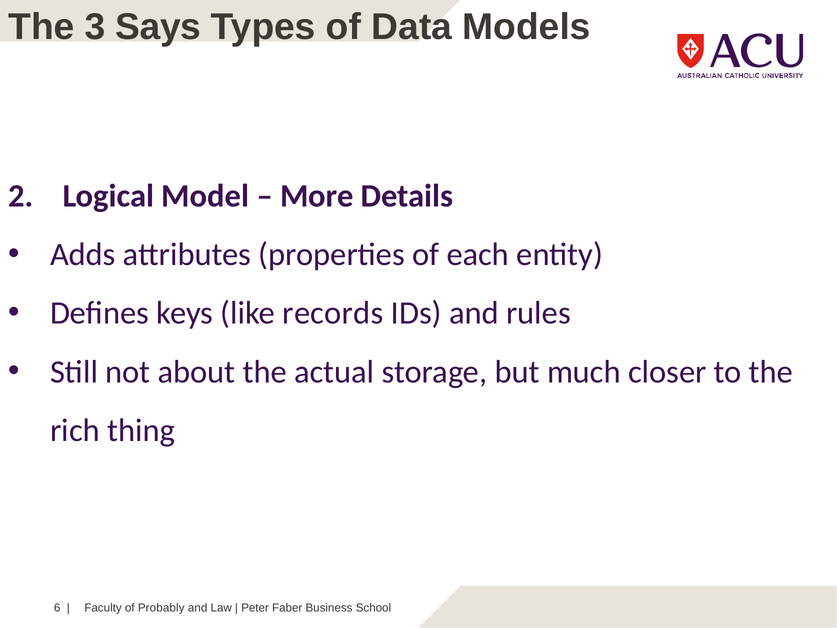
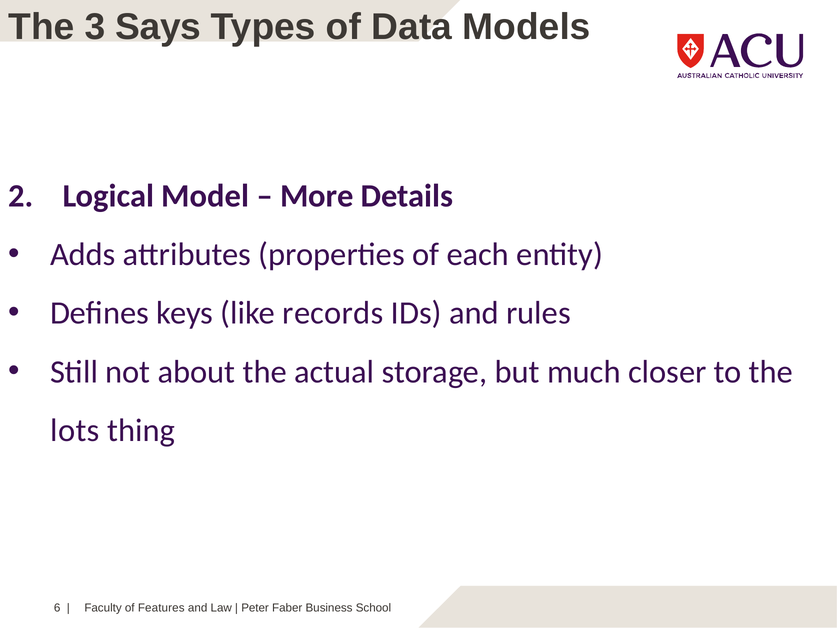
rich: rich -> lots (75, 430)
Probably: Probably -> Features (161, 608)
